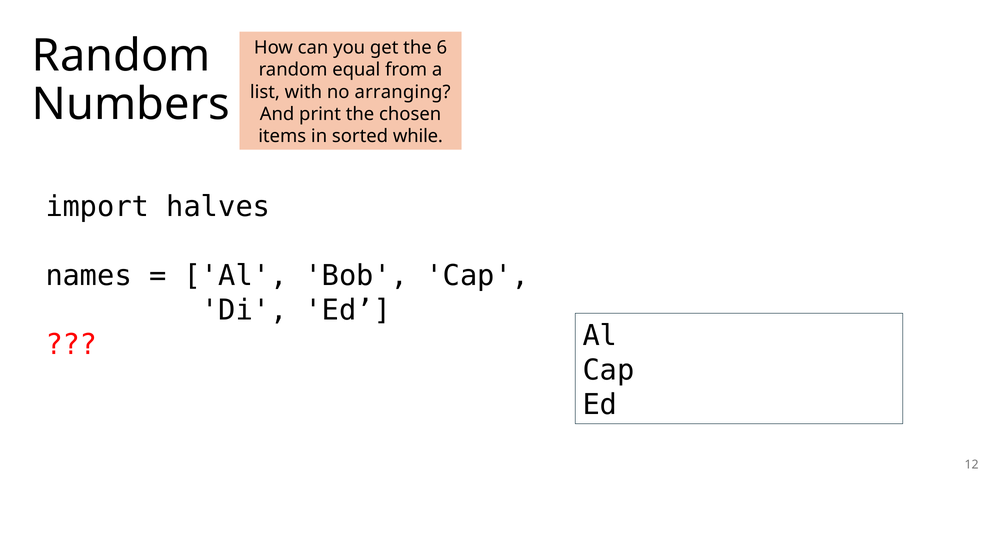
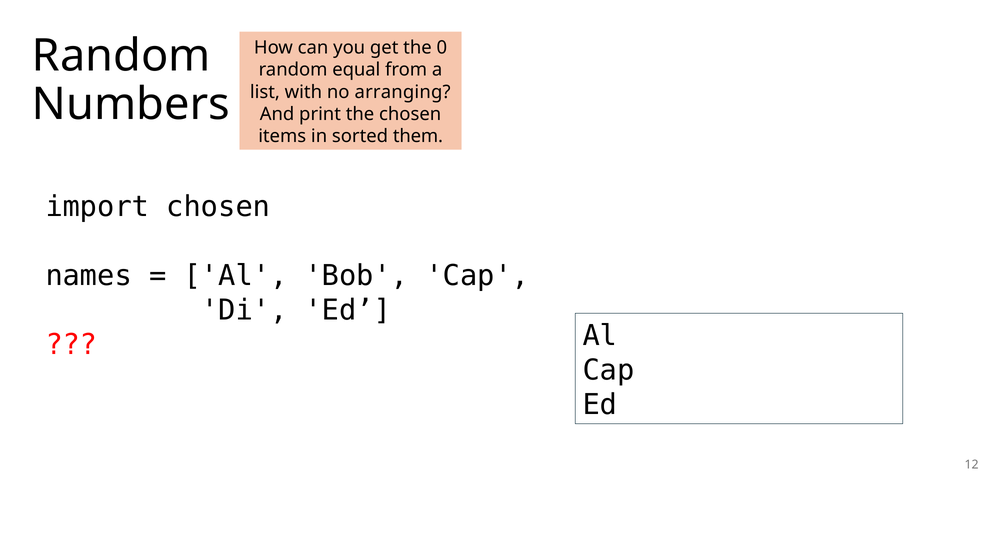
6: 6 -> 0 (442, 48)
while: while -> them (418, 136)
import halves: halves -> chosen (218, 207)
